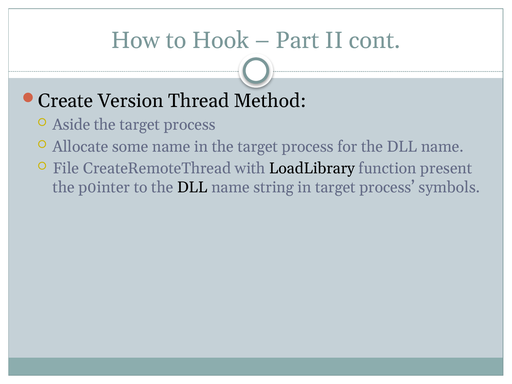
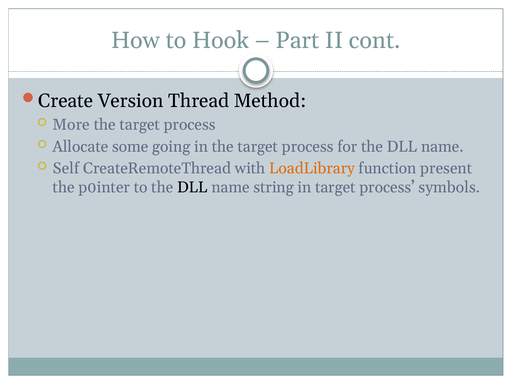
Aside: Aside -> More (71, 125)
some name: name -> going (171, 147)
File: File -> Self (66, 168)
LoadLibrary colour: black -> orange (312, 168)
